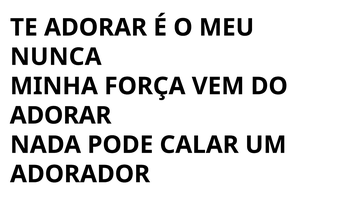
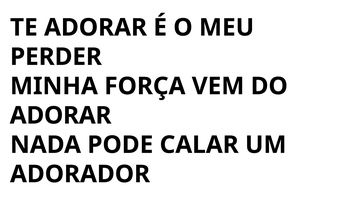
NUNCA: NUNCA -> PERDER (56, 57)
